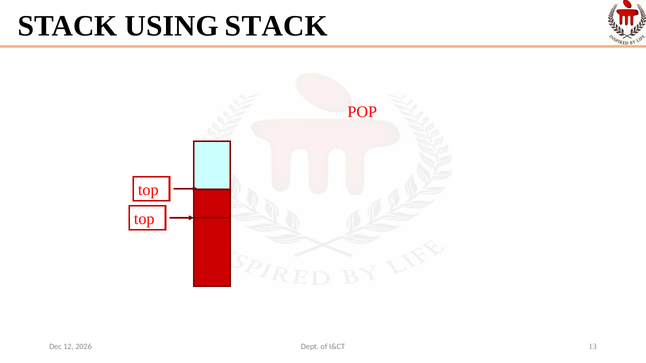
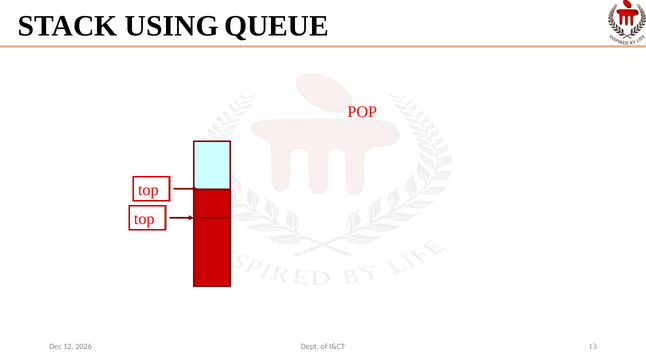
USING STACK: STACK -> QUEUE (277, 26)
